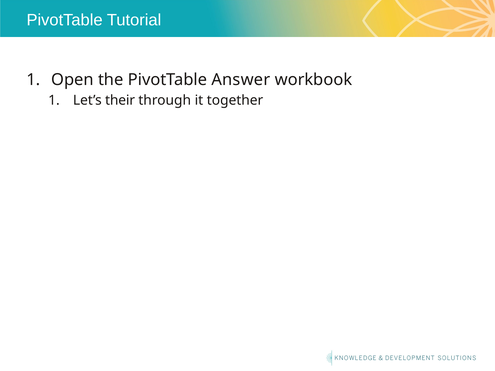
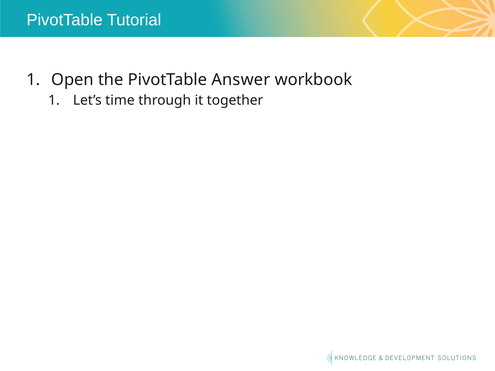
their: their -> time (120, 101)
